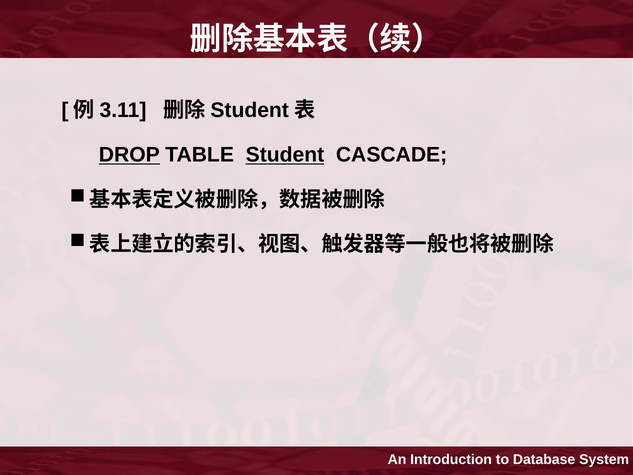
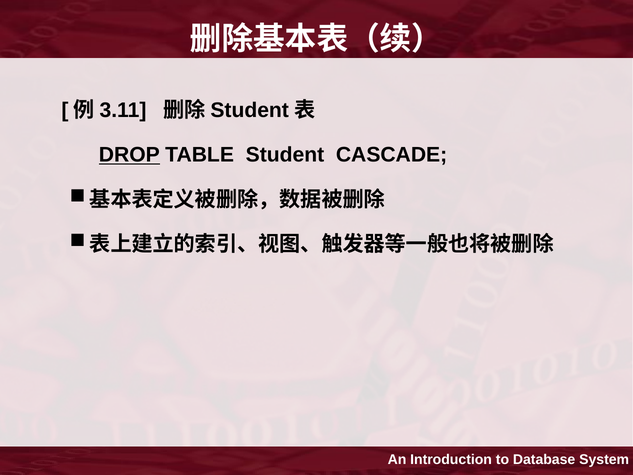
Student underline: present -> none (285, 155)
